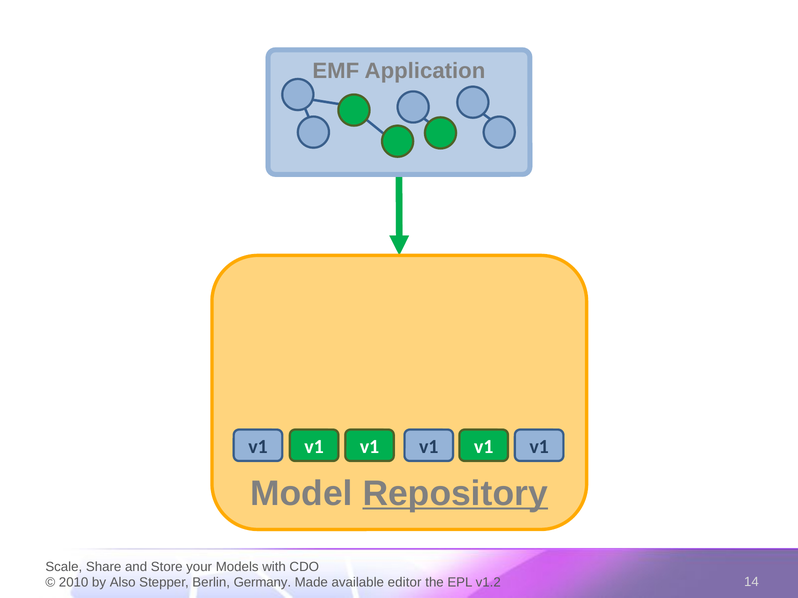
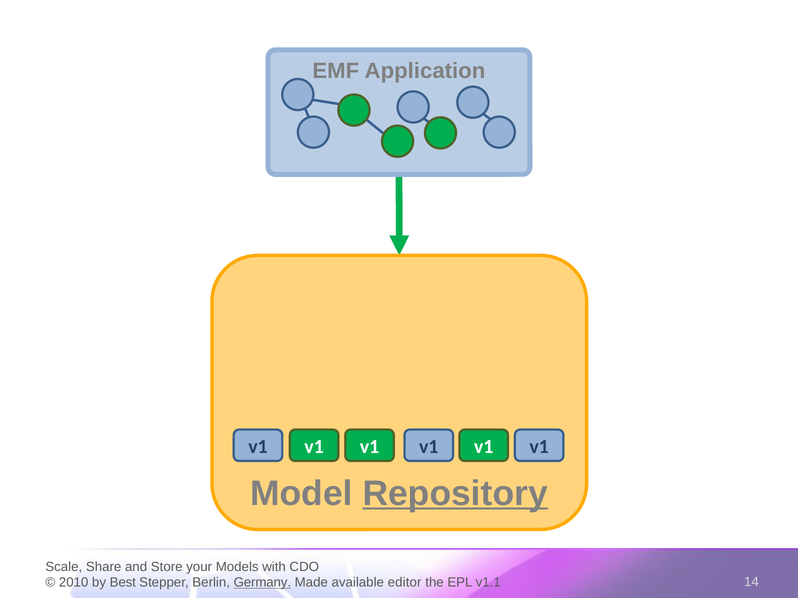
Also: Also -> Best (123, 583)
Germany underline: none -> present (262, 583)
v1.2: v1.2 -> v1.1 (488, 583)
